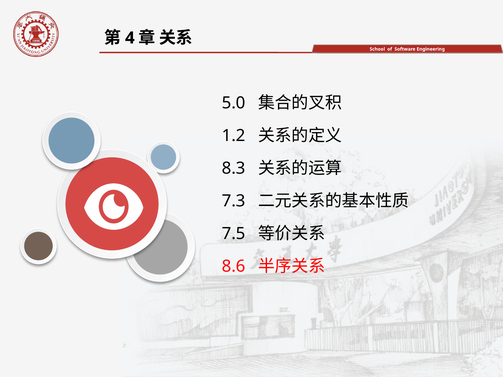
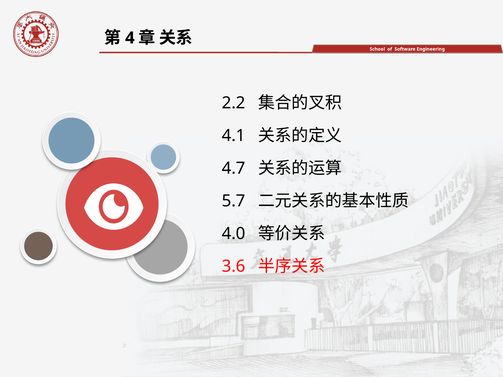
5.0: 5.0 -> 2.2 (234, 103)
1.2: 1.2 -> 4.1 (234, 136)
8.3: 8.3 -> 4.7 (234, 169)
7.3: 7.3 -> 5.7 (234, 201)
7.5: 7.5 -> 4.0 (234, 234)
8.6: 8.6 -> 3.6 (234, 267)
